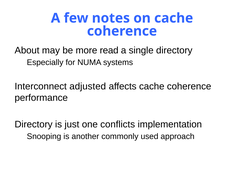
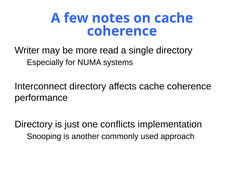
About: About -> Writer (27, 50)
Interconnect adjusted: adjusted -> directory (88, 86)
